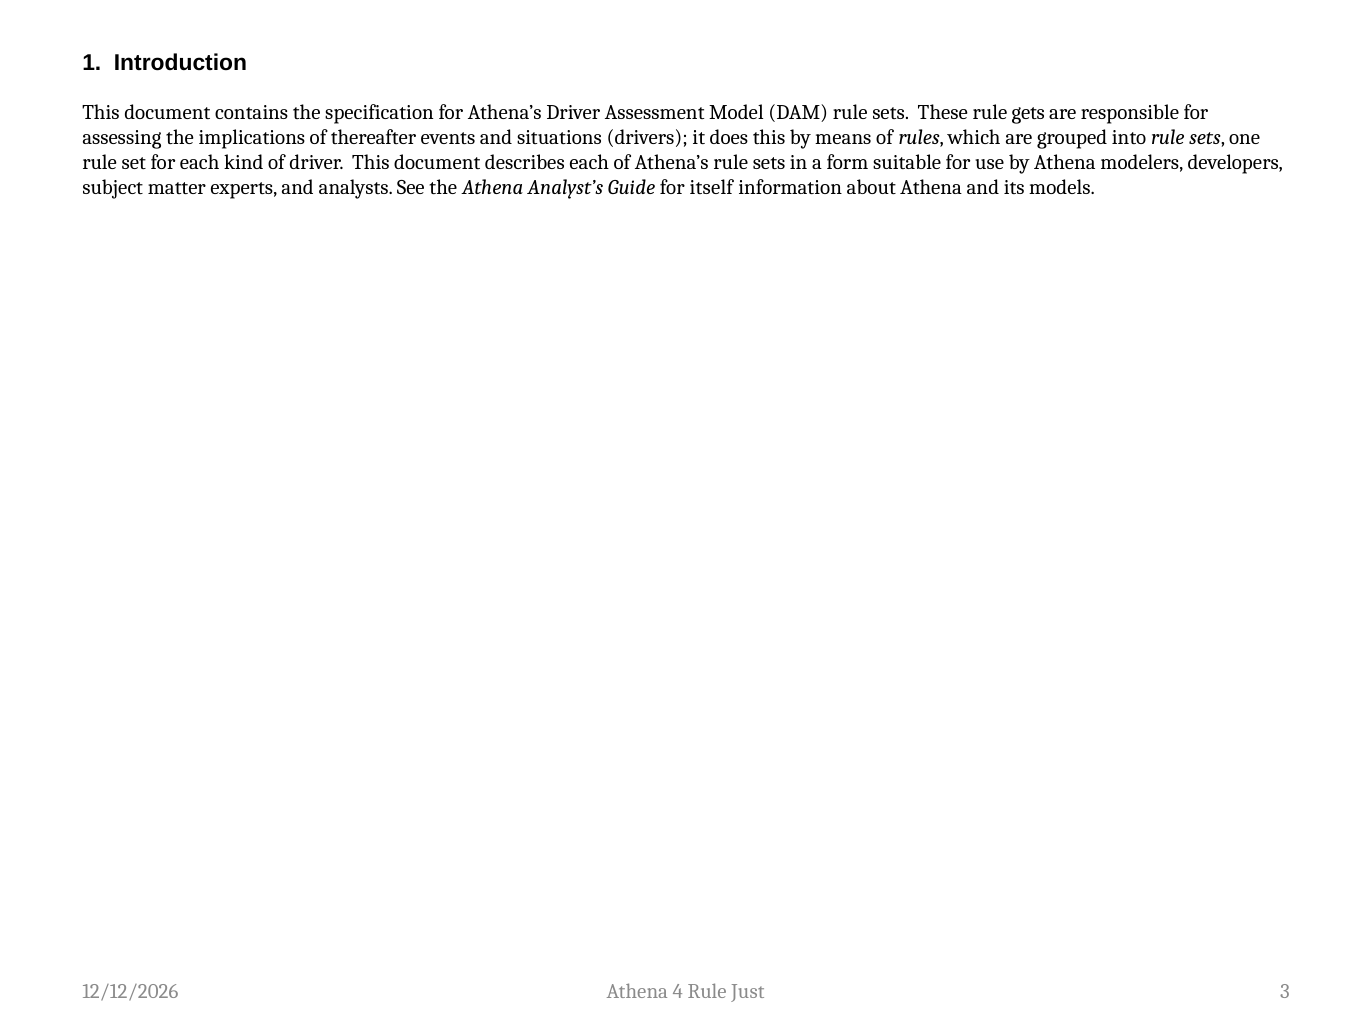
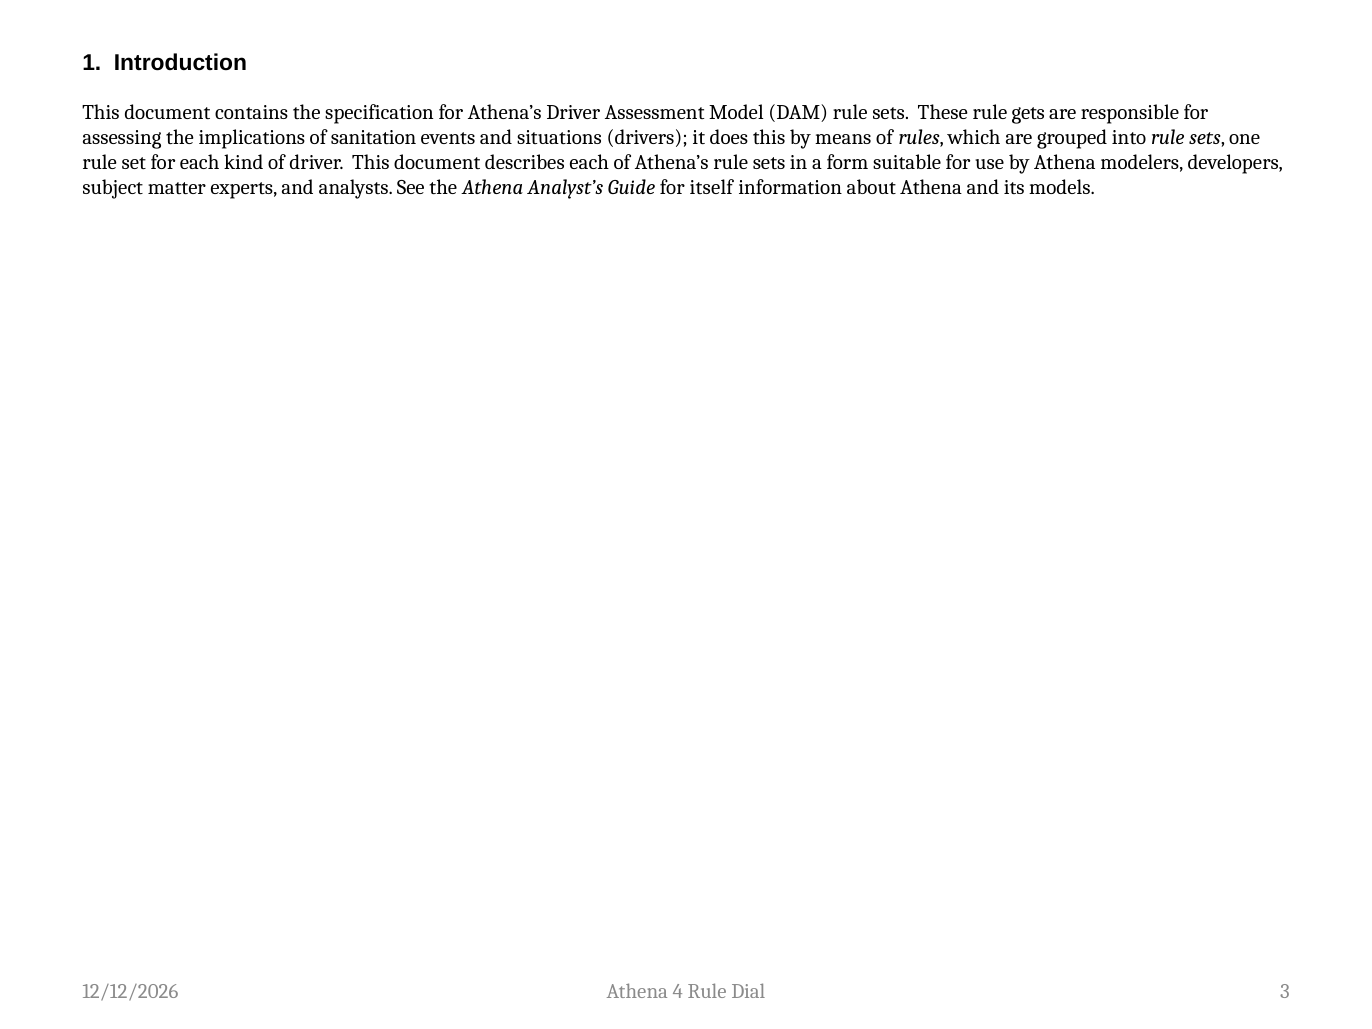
thereafter: thereafter -> sanitation (374, 138)
Just: Just -> Dial (748, 992)
